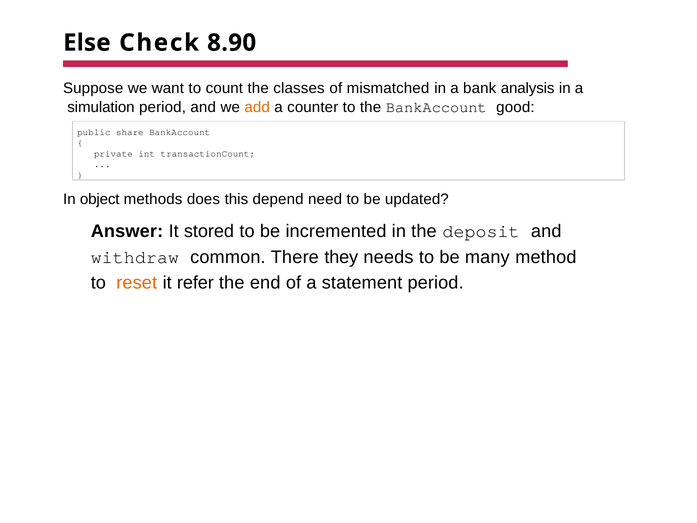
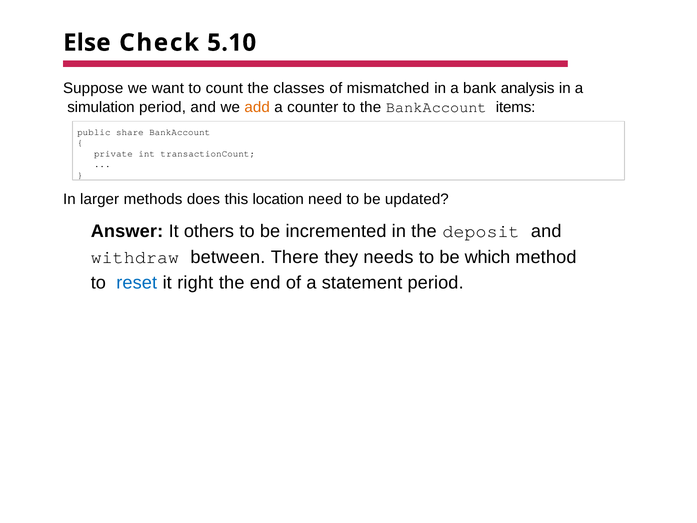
8.90: 8.90 -> 5.10 (232, 43)
good: good -> items (516, 107)
object: object -> larger (100, 199)
depend: depend -> location (278, 199)
stored: stored -> others (209, 231)
common: common -> between (228, 257)
many: many -> which (487, 257)
reset colour: orange -> blue (137, 283)
refer: refer -> right (195, 283)
